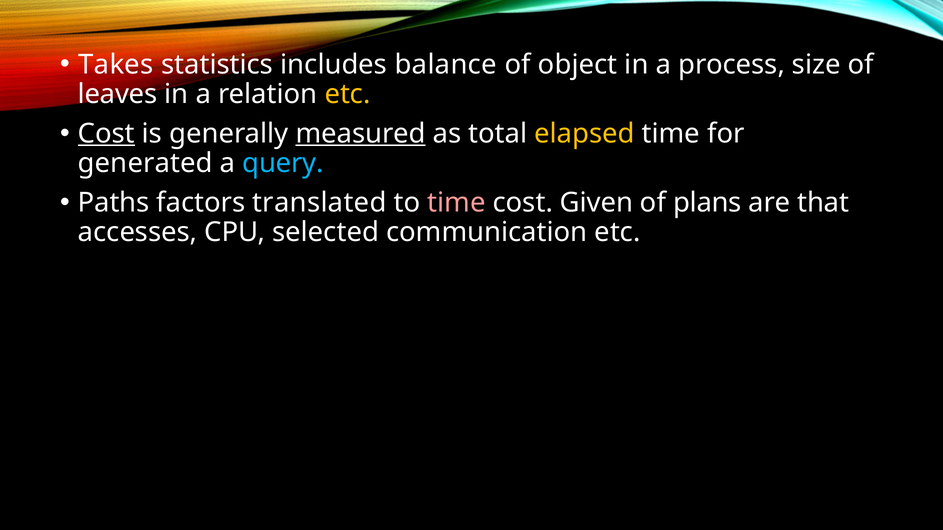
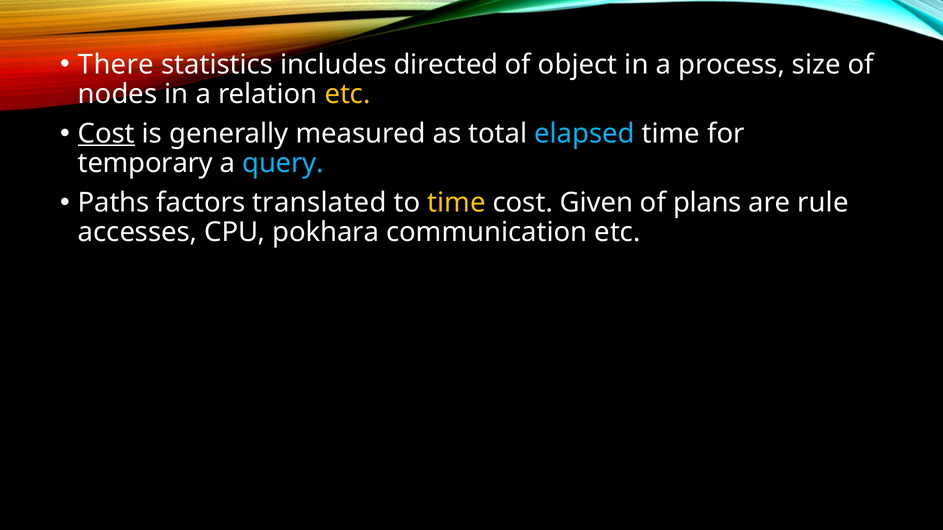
Takes: Takes -> There (116, 65)
balance: balance -> directed (446, 65)
leaves: leaves -> nodes (117, 94)
measured underline: present -> none (361, 134)
elapsed colour: yellow -> light blue (585, 134)
generated: generated -> temporary (145, 163)
time colour: pink -> yellow (457, 203)
that: that -> rule (823, 203)
selected: selected -> pokhara (326, 232)
